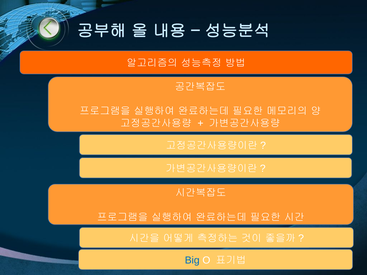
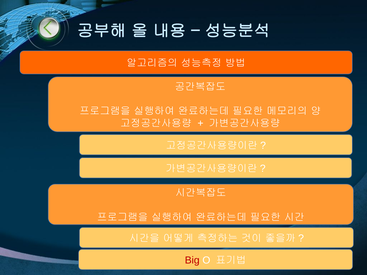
Big colour: blue -> red (192, 260)
